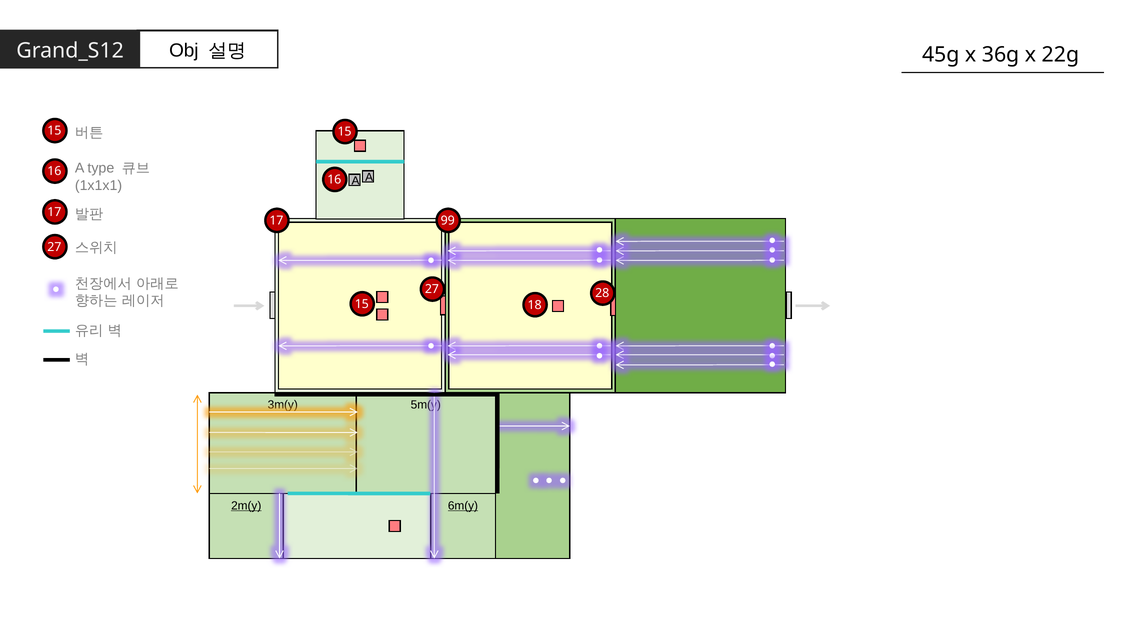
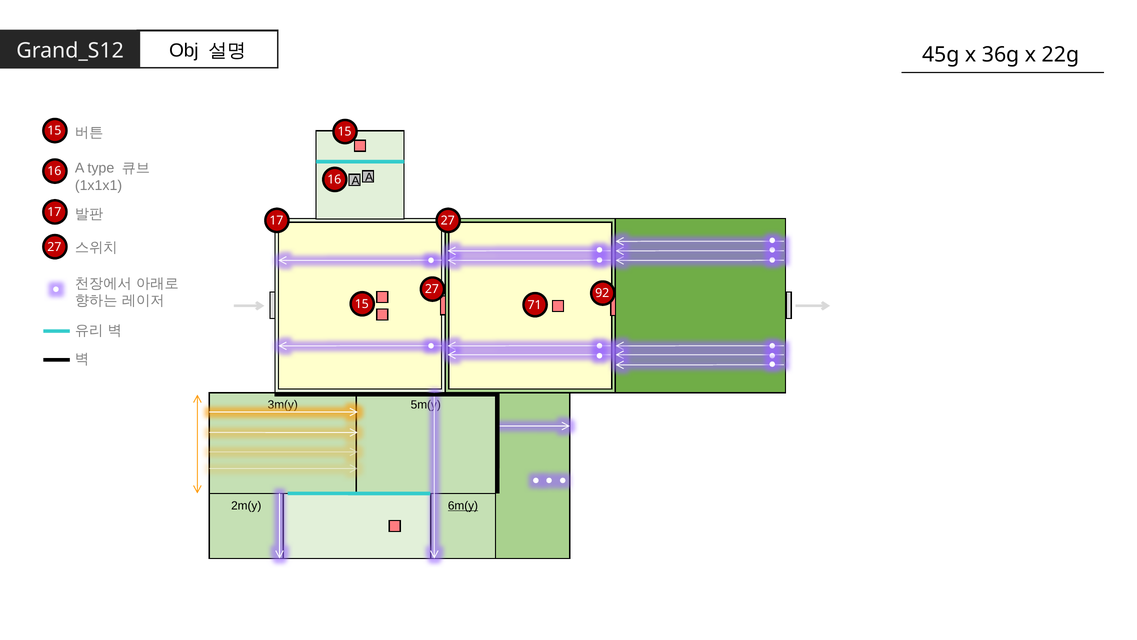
17 99: 99 -> 27 (448, 221)
28: 28 -> 92 (602, 293)
18: 18 -> 71 (535, 305)
2m(y underline: present -> none (246, 505)
